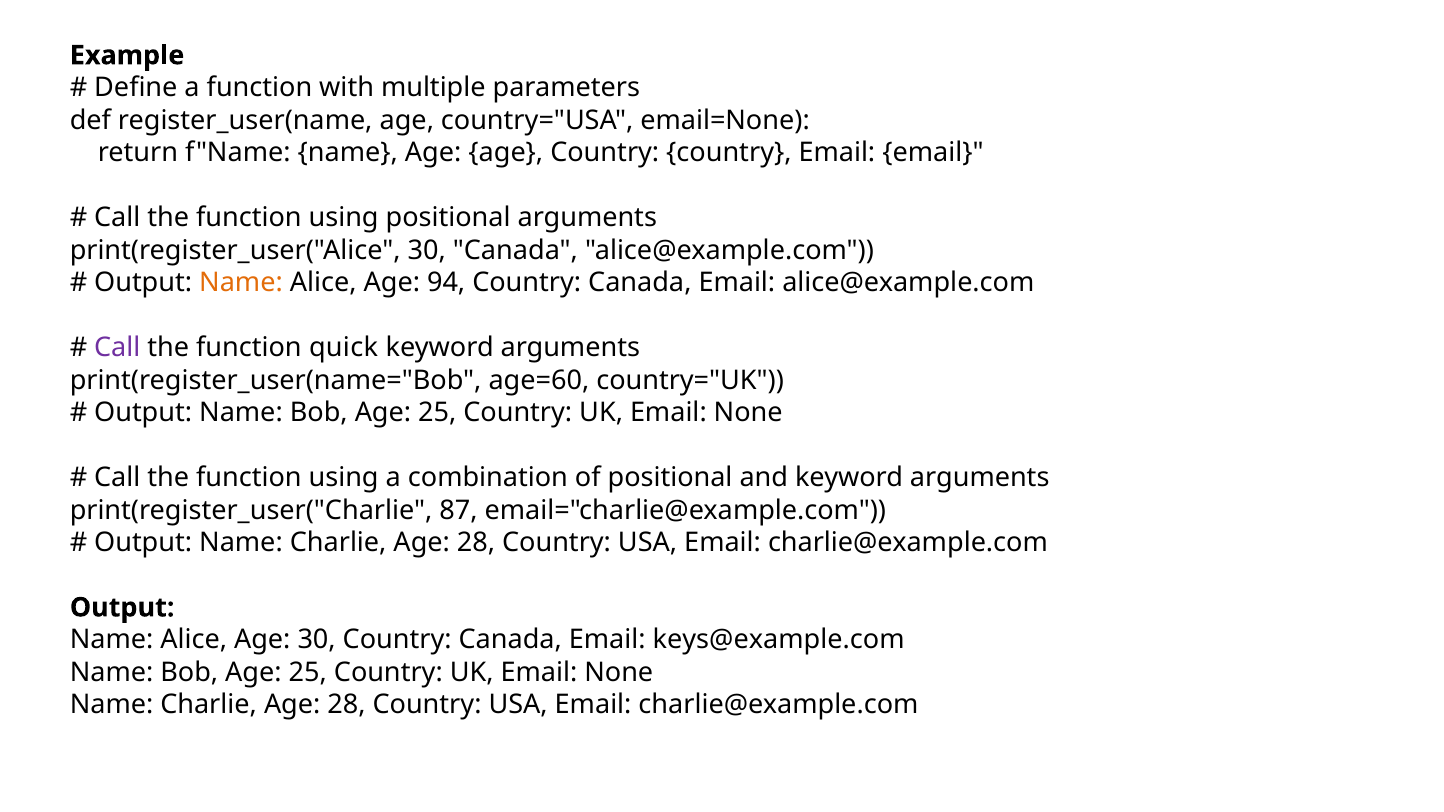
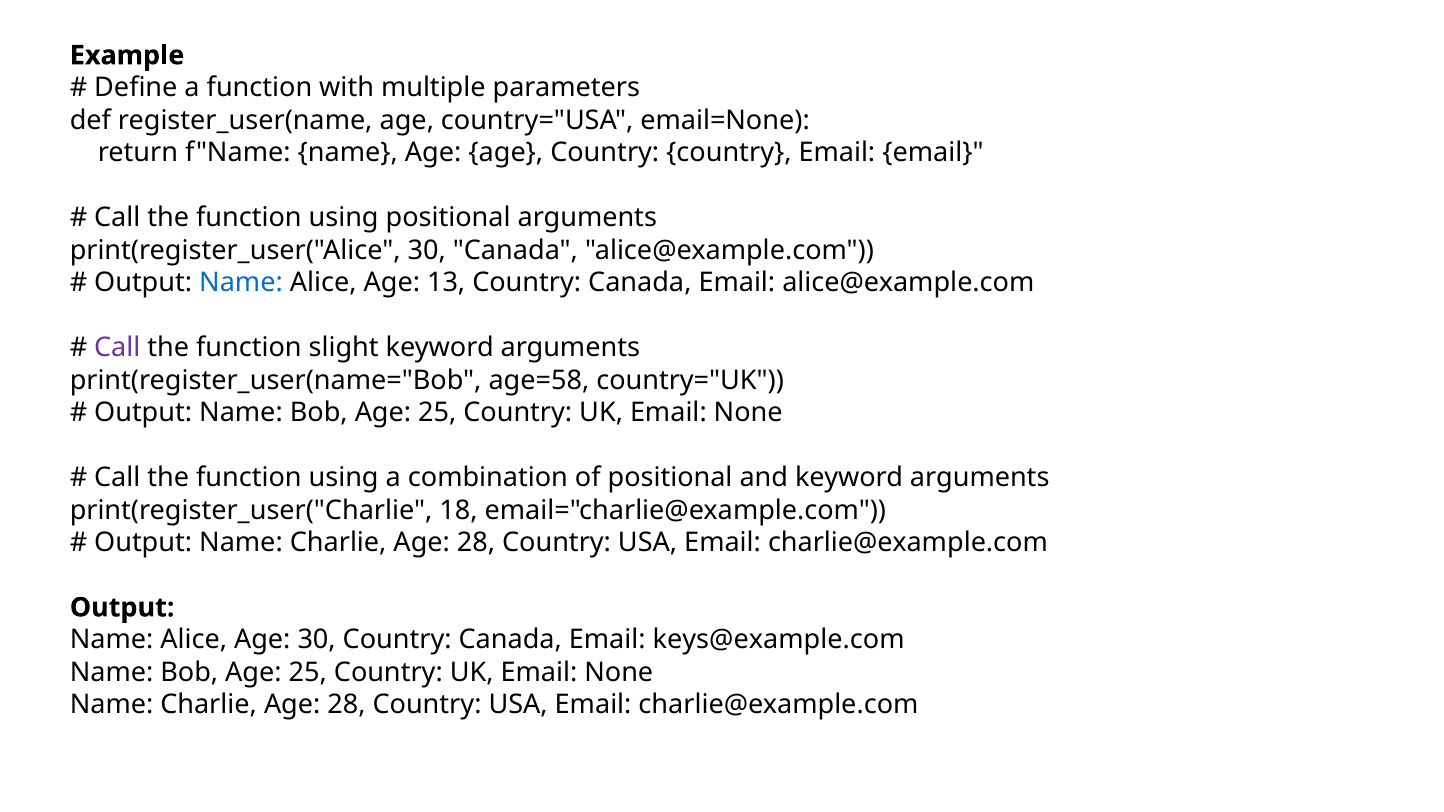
Name colour: orange -> blue (241, 283)
94: 94 -> 13 (446, 283)
quick: quick -> slight (344, 348)
age=60: age=60 -> age=58 (539, 380)
87: 87 -> 18 (459, 510)
